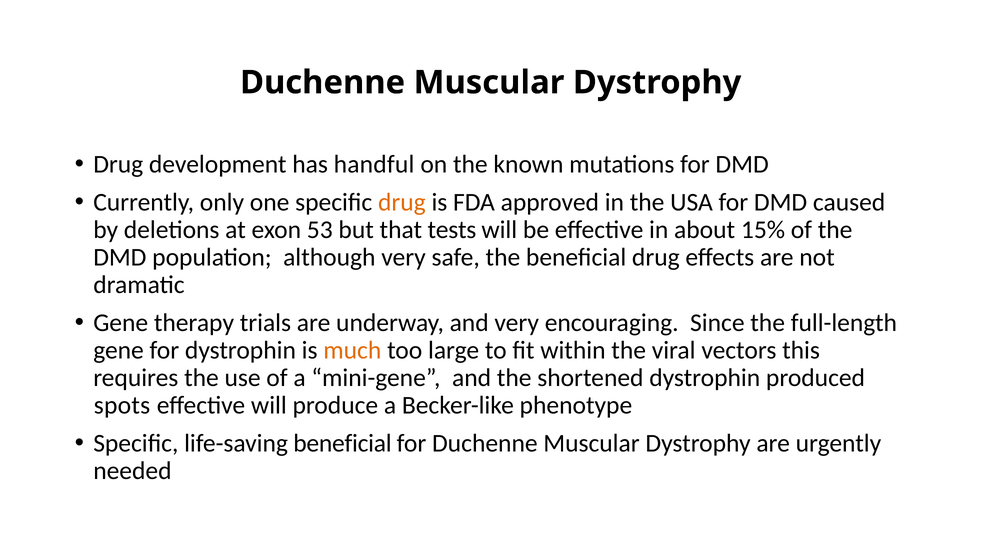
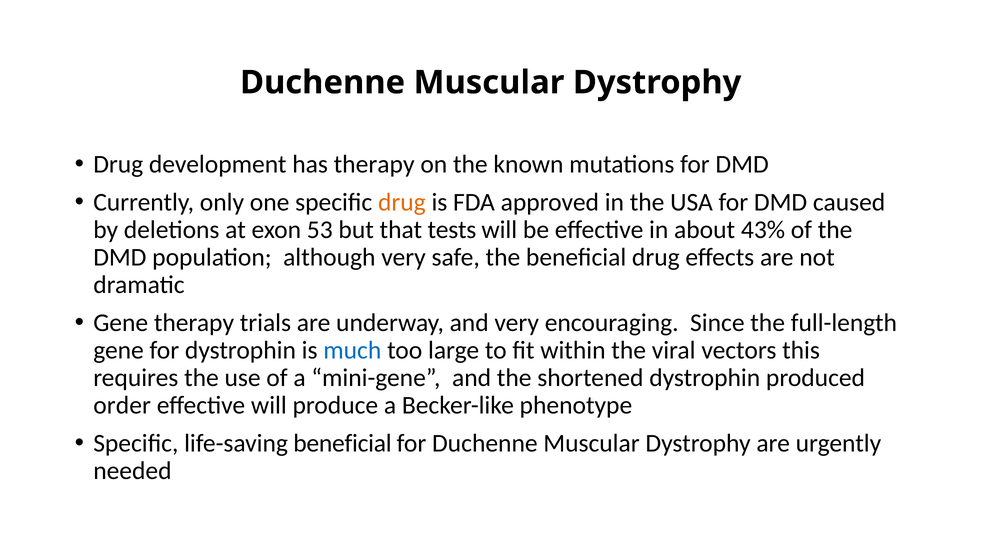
has handful: handful -> therapy (374, 164)
15%: 15% -> 43% (763, 230)
much colour: orange -> blue (352, 350)
spots: spots -> order (122, 406)
